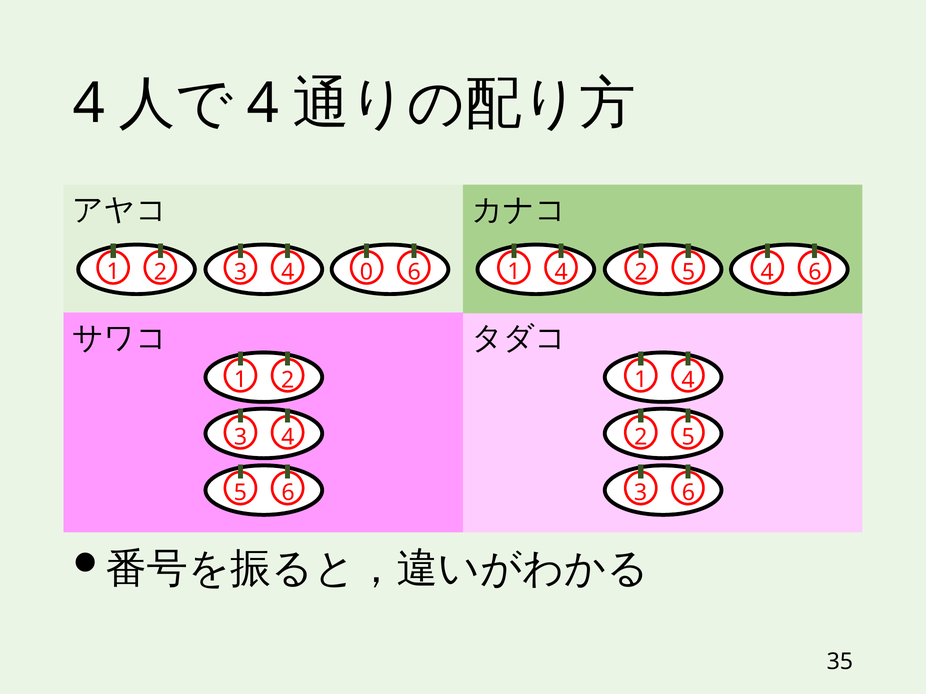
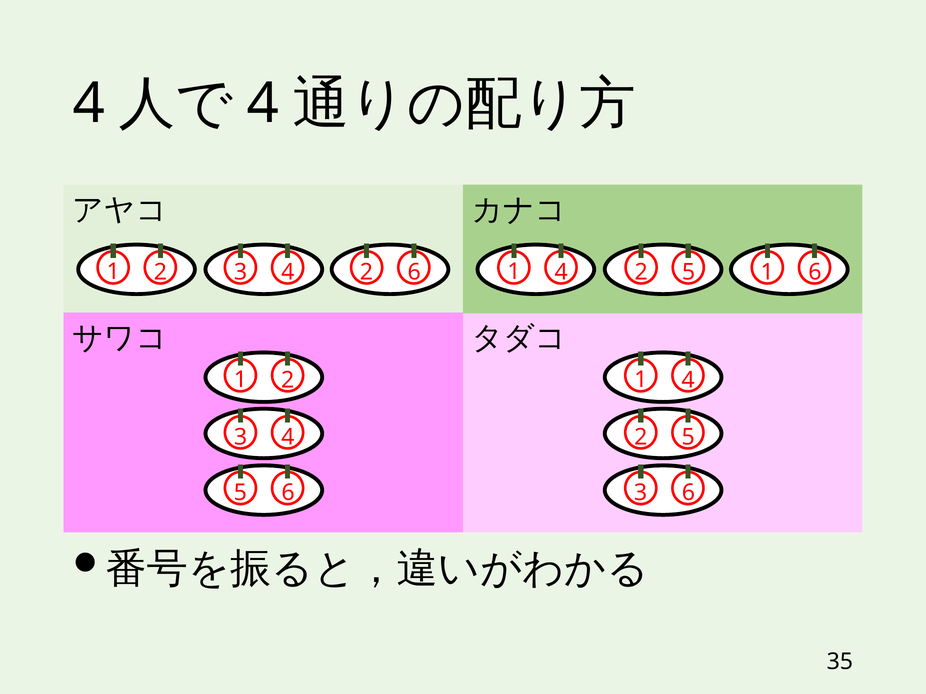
3 4 0: 0 -> 2 (366, 272)
5 4: 4 -> 1 (767, 272)
